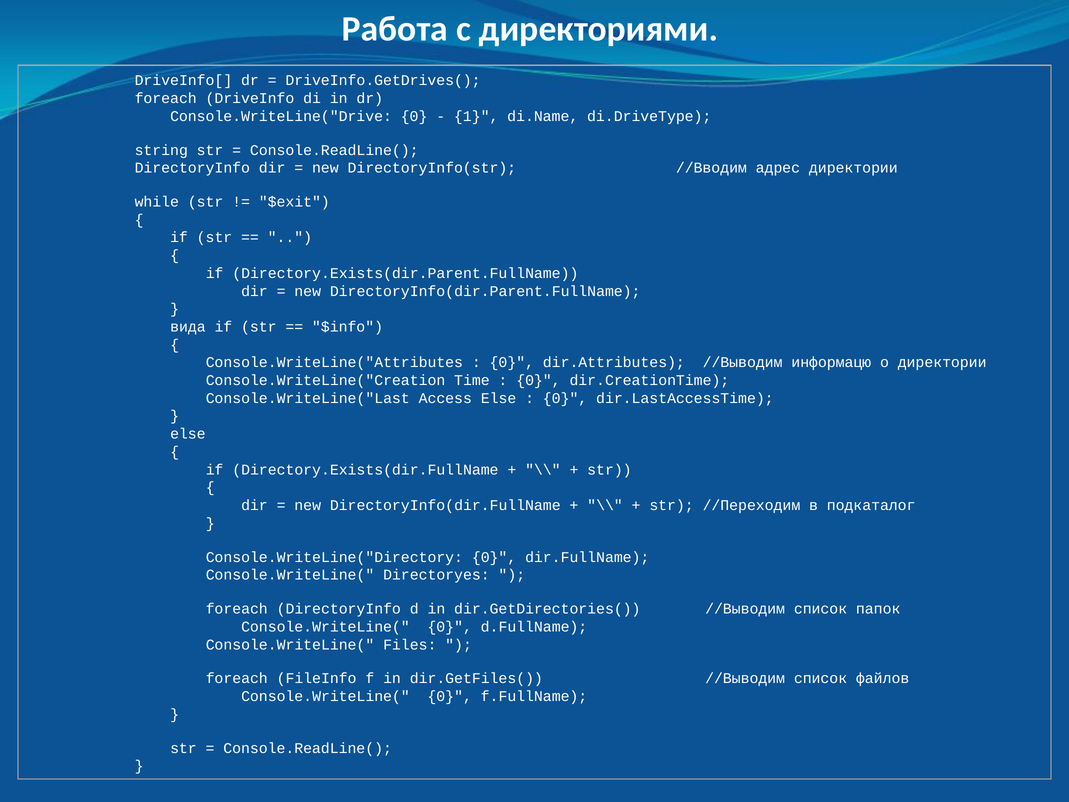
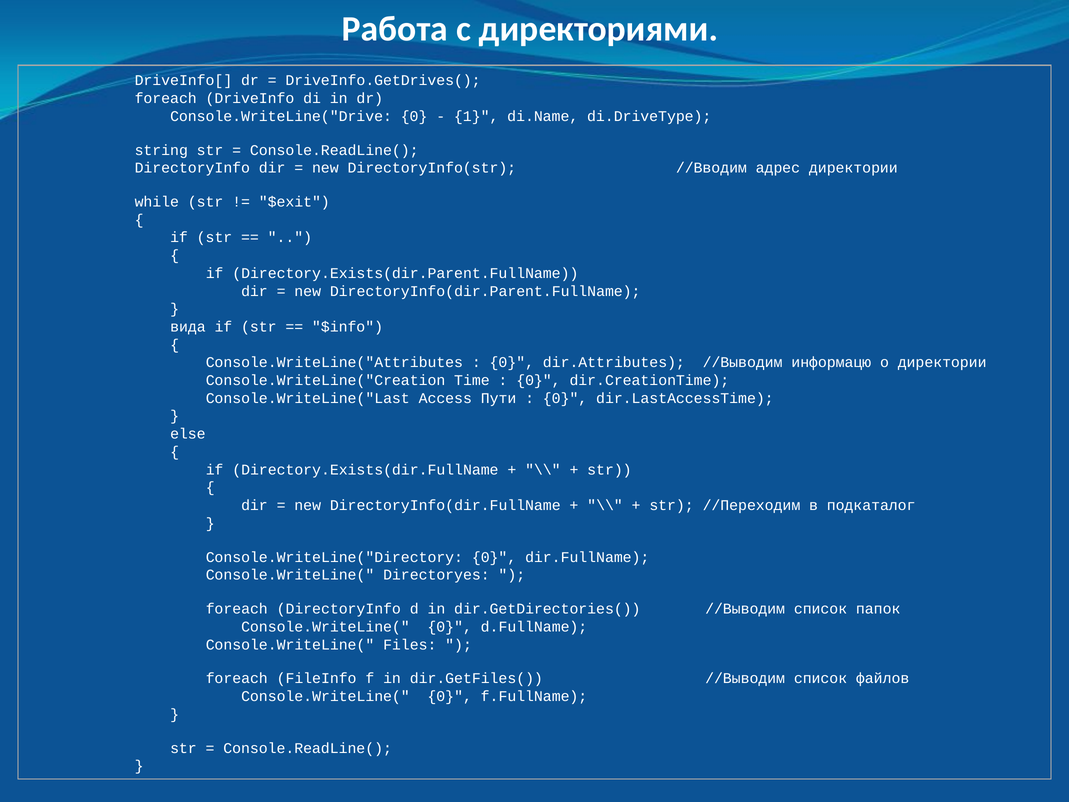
Access Else: Else -> Пути (499, 398)
